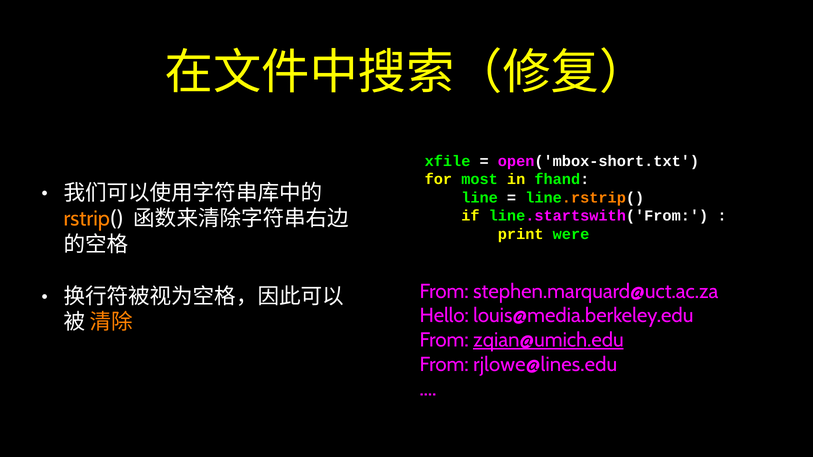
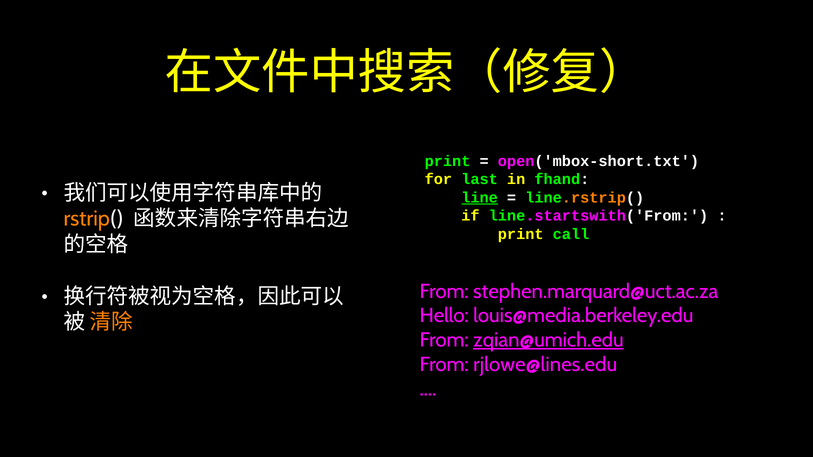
xfile: xfile -> print (448, 161)
most: most -> last (480, 179)
line underline: none -> present (480, 198)
were: were -> call (571, 234)
